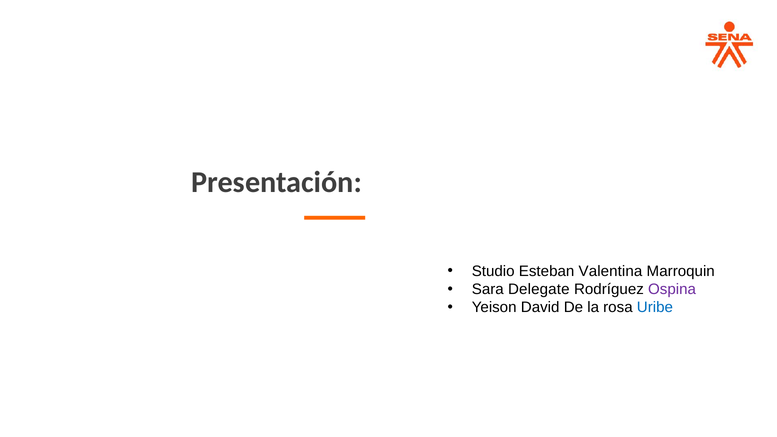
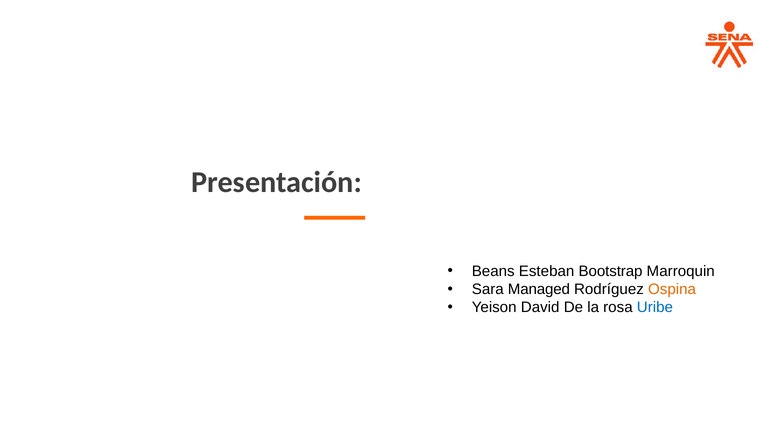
Studio: Studio -> Beans (493, 271)
Valentina: Valentina -> Bootstrap (611, 271)
Delegate: Delegate -> Managed (539, 289)
Ospina colour: purple -> orange (672, 289)
